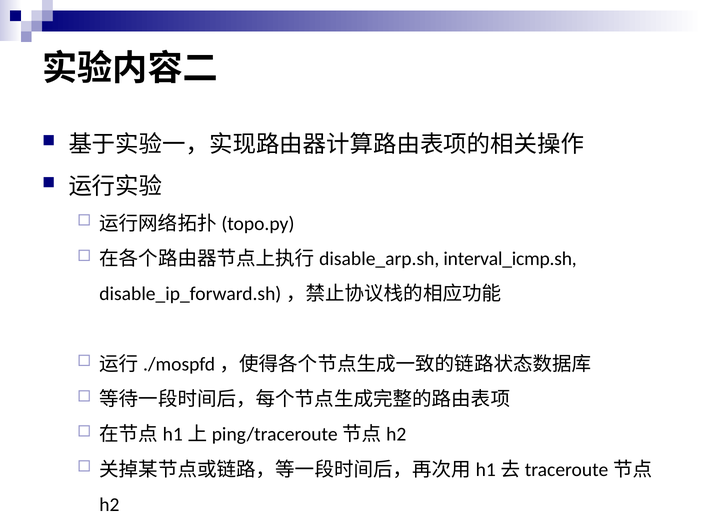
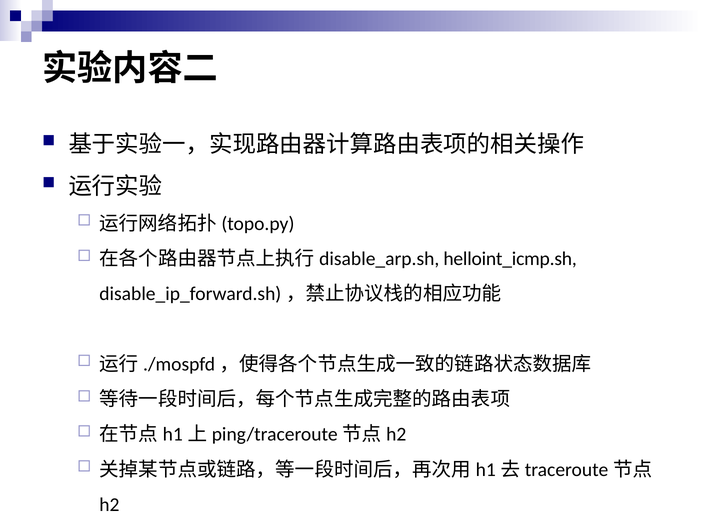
interval_icmp.sh: interval_icmp.sh -> helloint_icmp.sh (510, 259)
